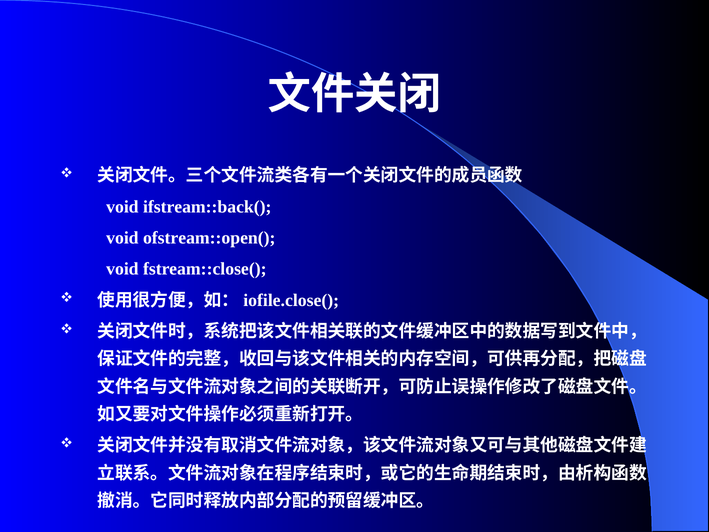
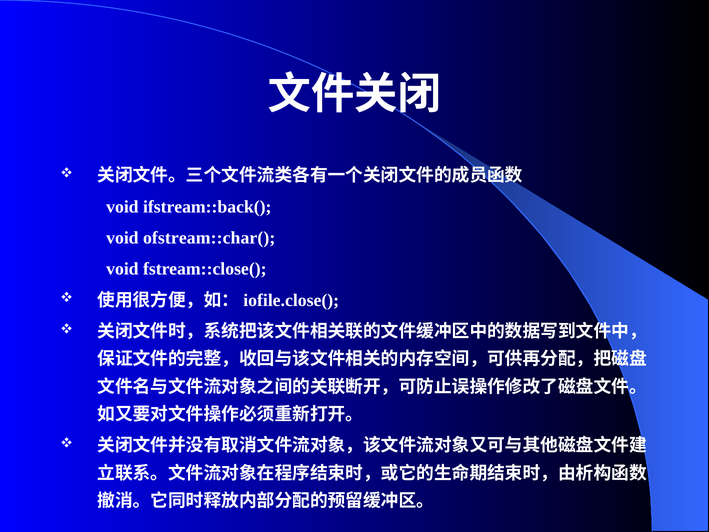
ofstream::open(: ofstream::open( -> ofstream::char( (209, 238)
